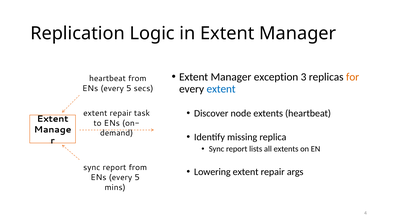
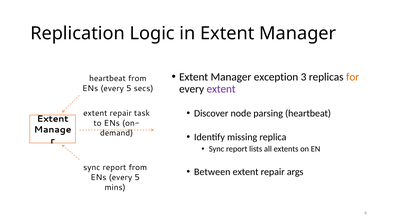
extent colour: blue -> purple (221, 89)
node extents: extents -> parsing (268, 113)
Lowering: Lowering -> Between (212, 172)
